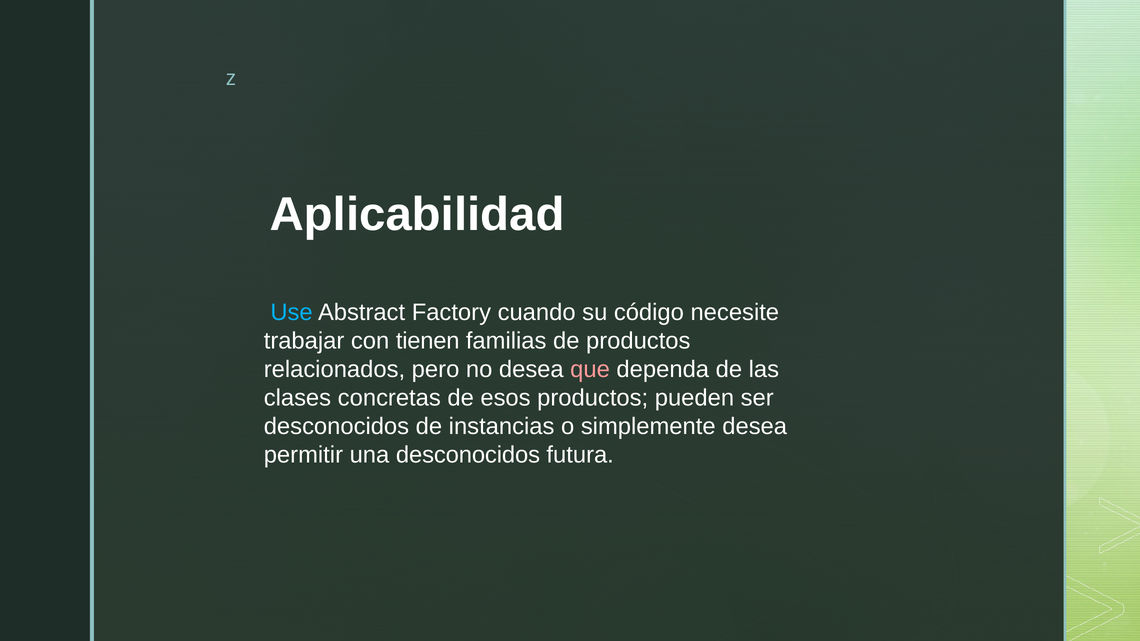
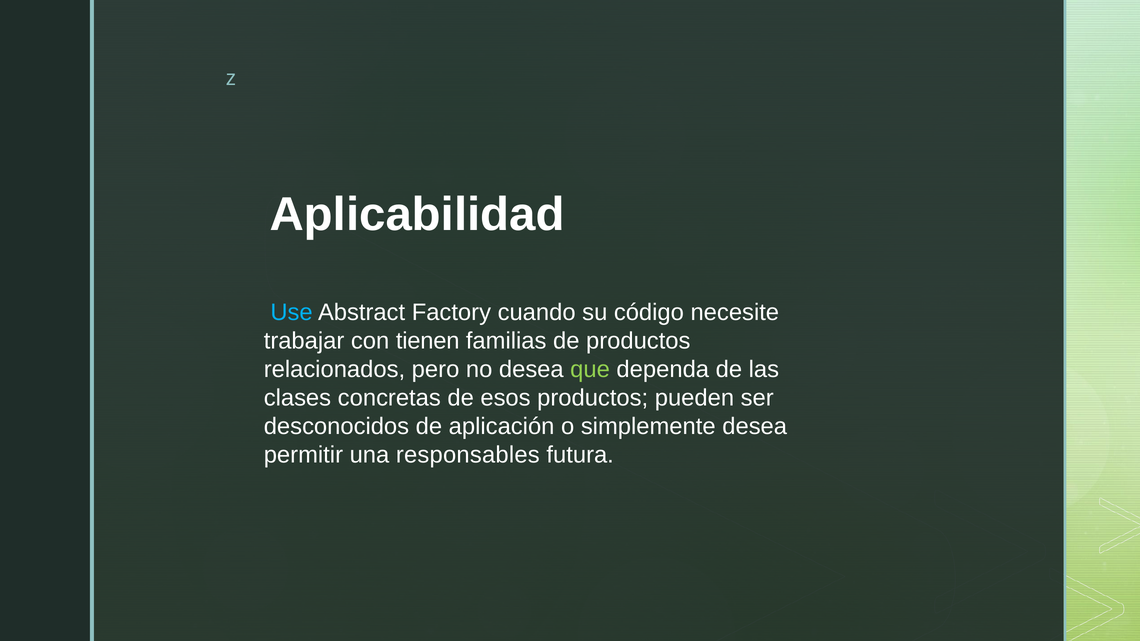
que colour: pink -> light green (590, 370)
instancias: instancias -> aplicación (502, 427)
una desconocidos: desconocidos -> responsables (468, 455)
